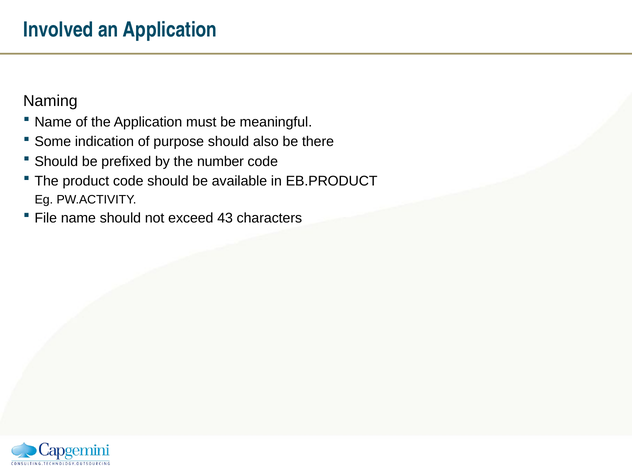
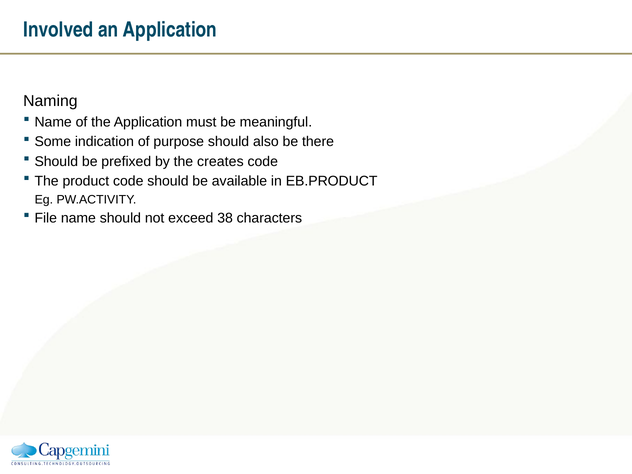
number: number -> creates (220, 161)
43: 43 -> 38 (225, 218)
